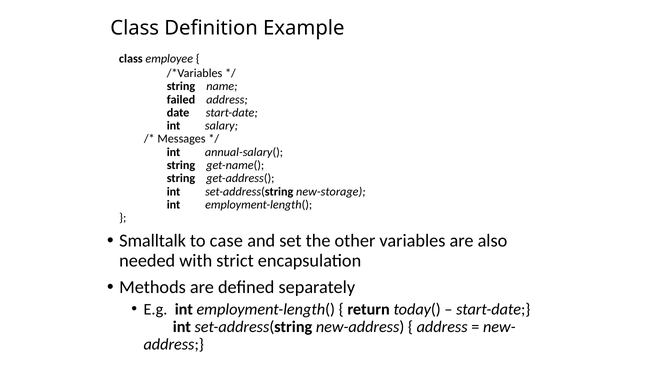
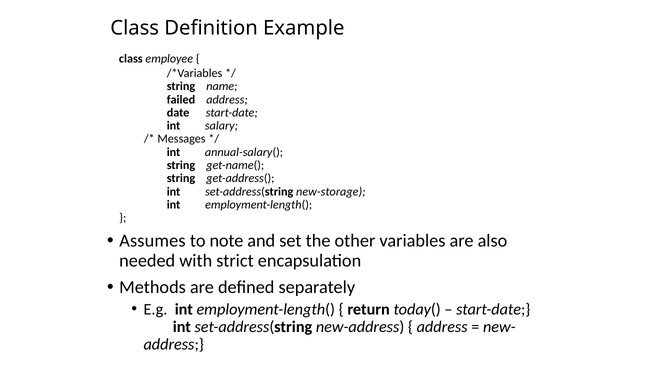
Smalltalk: Smalltalk -> Assumes (152, 241)
case: case -> note (226, 241)
